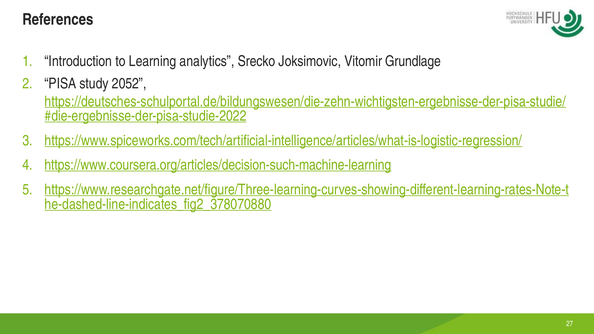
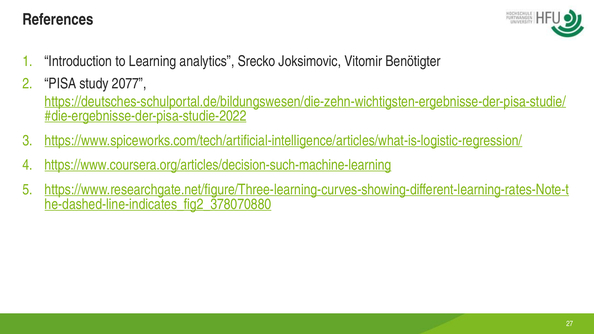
Grundlage: Grundlage -> Benötigter (413, 61)
2052: 2052 -> 2077 (129, 84)
